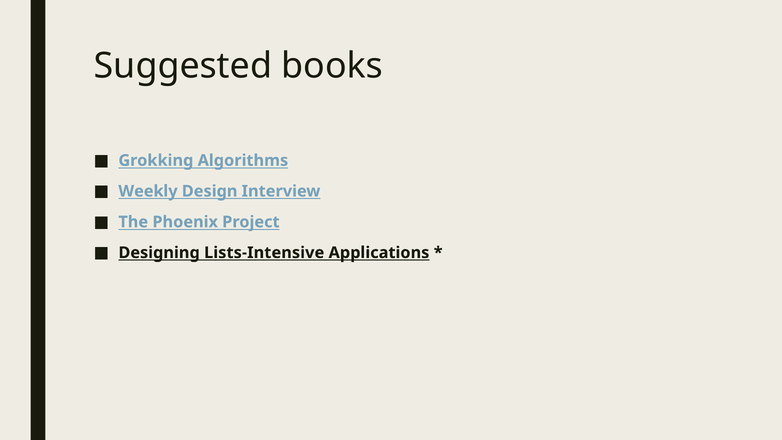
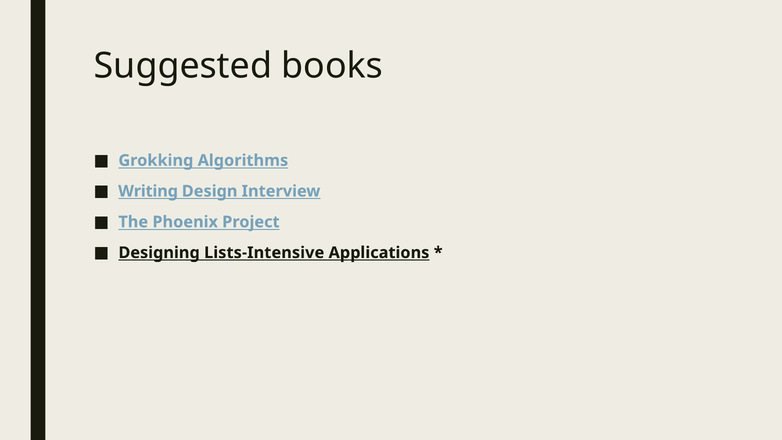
Weekly: Weekly -> Writing (148, 191)
